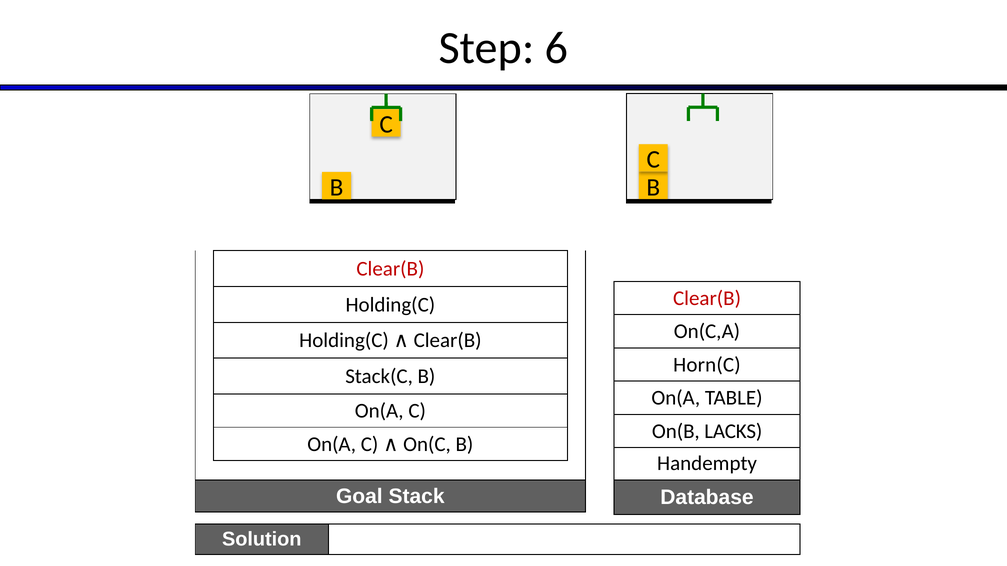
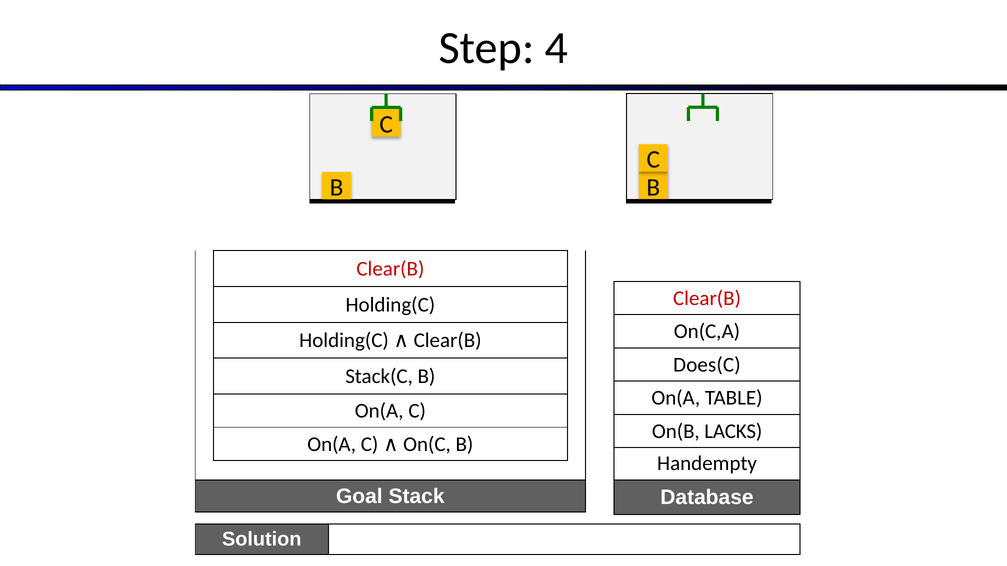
6: 6 -> 4 (556, 48)
Horn(C: Horn(C -> Does(C (707, 365)
